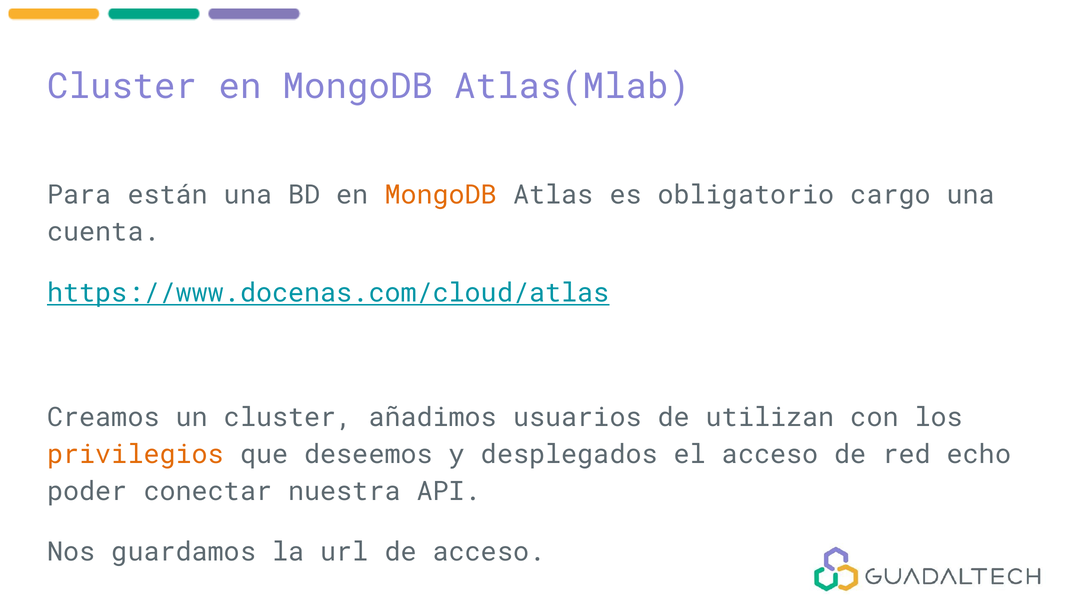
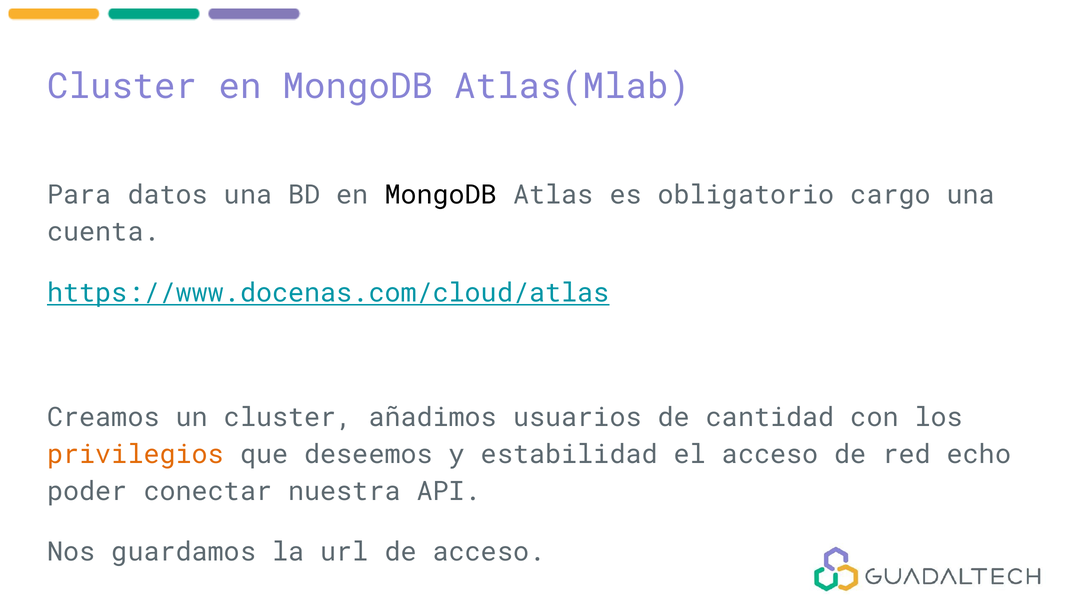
están: están -> datos (168, 195)
MongoDB colour: orange -> black (441, 195)
utilizan: utilizan -> cantidad (770, 418)
desplegados: desplegados -> estabilidad (569, 455)
